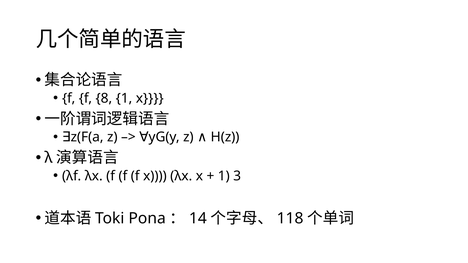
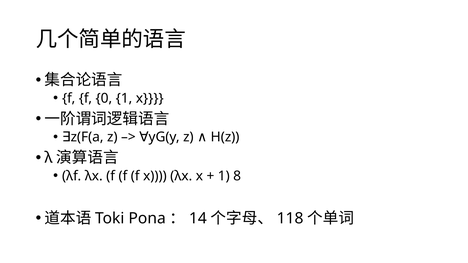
8: 8 -> 0 (104, 98)
3: 3 -> 8 (237, 176)
